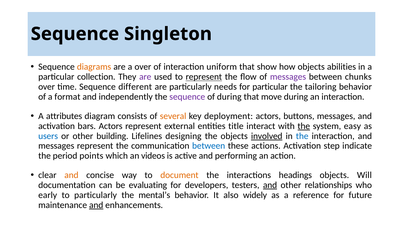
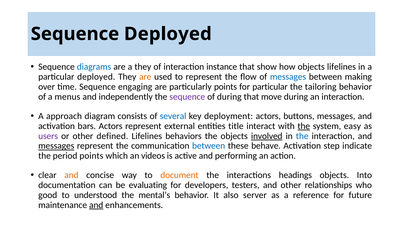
Sequence Singleton: Singleton -> Deployed (168, 34)
diagrams colour: orange -> blue (94, 67)
a over: over -> they (143, 67)
uniform: uniform -> instance (222, 67)
objects abilities: abilities -> lifelines (342, 67)
particular collection: collection -> deployed (96, 77)
are colour: purple -> orange (145, 77)
represent underline: present -> none (204, 77)
messages colour: purple -> blue (288, 77)
chunks: chunks -> making (358, 77)
different: different -> engaging (135, 87)
particularly needs: needs -> points (226, 87)
format: format -> menus (67, 97)
attributes: attributes -> approach (64, 116)
several colour: orange -> blue (173, 116)
users colour: blue -> purple (48, 136)
building: building -> defined (112, 136)
designing: designing -> behaviors (183, 136)
messages underline: none -> present (56, 146)
actions: actions -> behave (266, 146)
Will: Will -> Into (364, 175)
and underline: present -> none (270, 185)
early: early -> good (48, 195)
to particularly: particularly -> understood (96, 195)
widely: widely -> server (255, 195)
